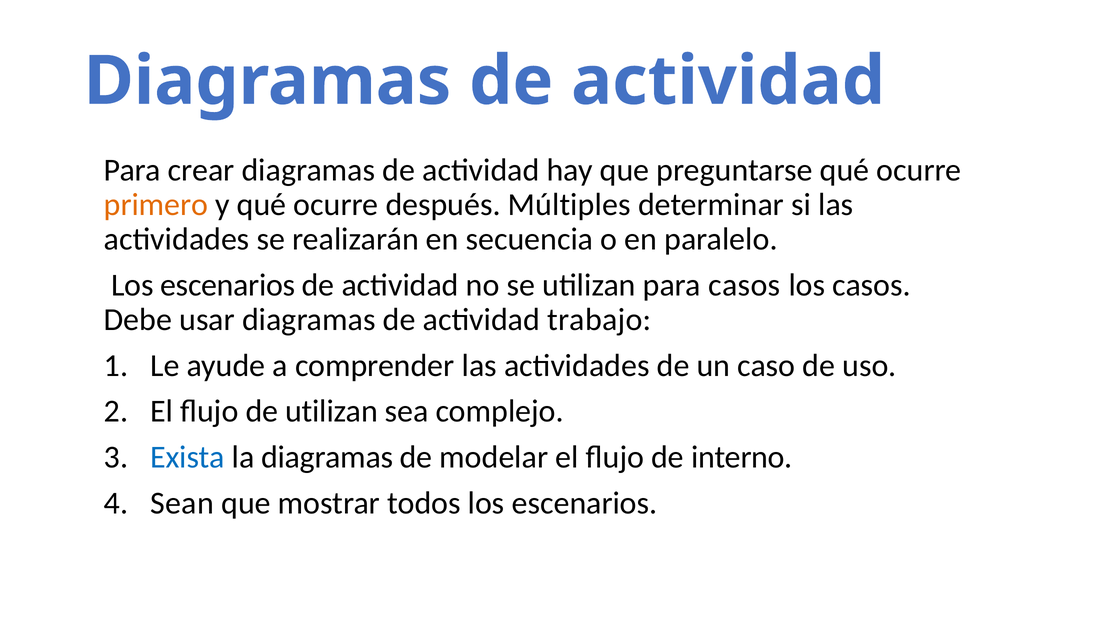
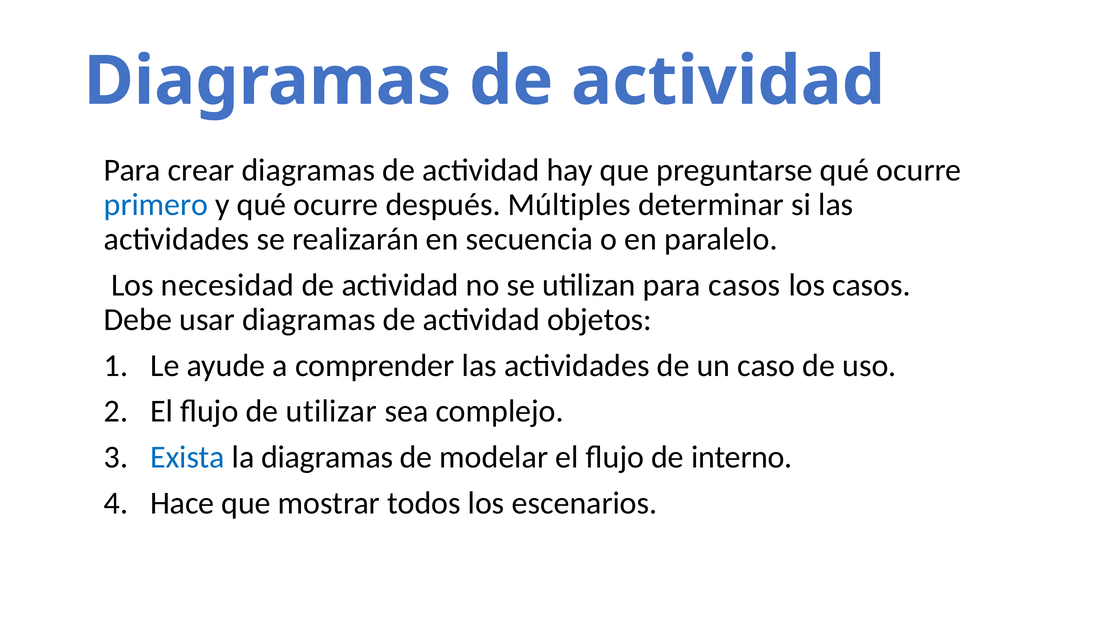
primero colour: orange -> blue (156, 205)
escenarios: escenarios -> necesidad (228, 285)
trabajo: trabajo -> objetos (599, 320)
de utilizan: utilizan -> utilizar (331, 411)
Sean: Sean -> Hace (182, 503)
